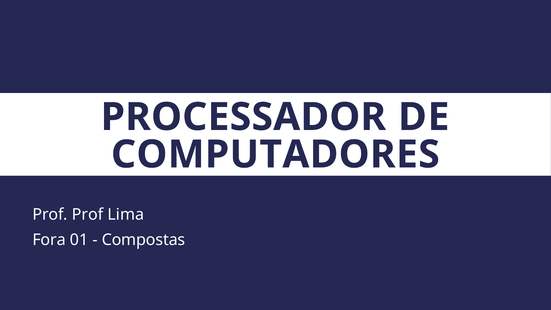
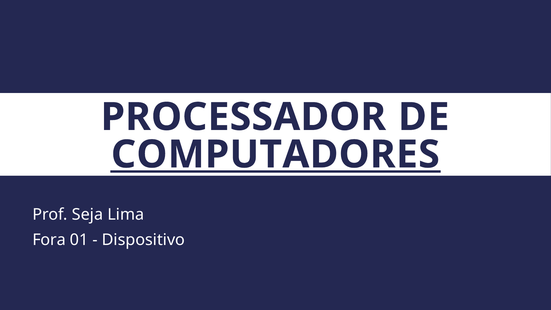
COMPUTADORES underline: none -> present (275, 155)
Prof Prof: Prof -> Seja (88, 215)
Compostas: Compostas -> Dispositivo (143, 240)
